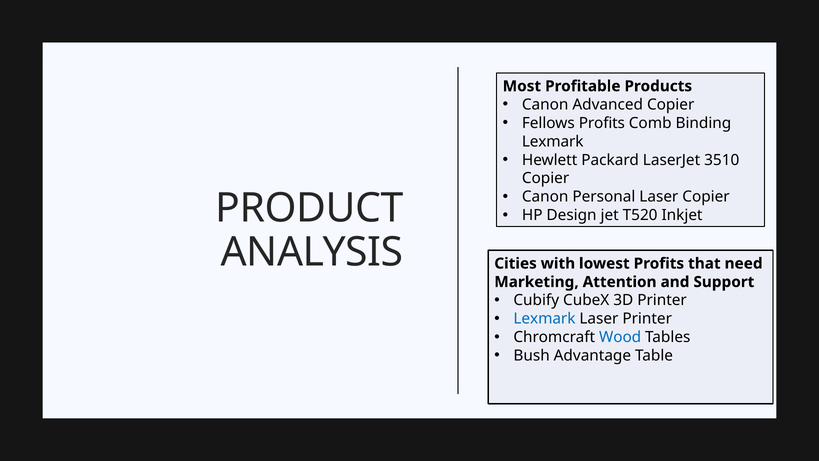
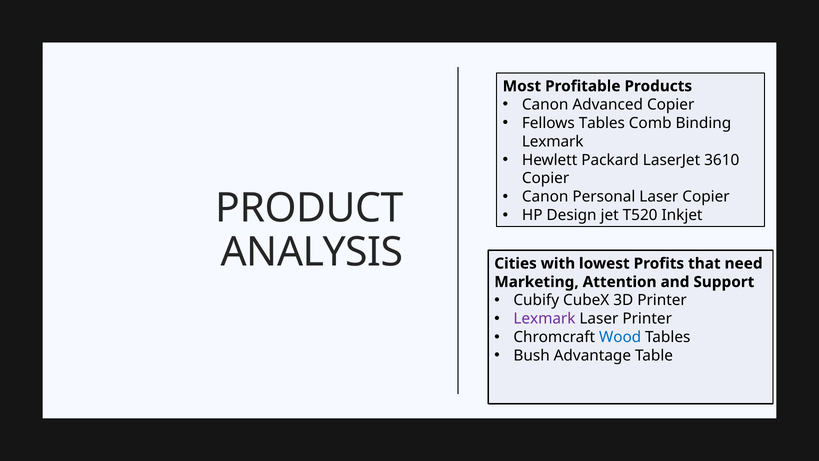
Fellows Profits: Profits -> Tables (602, 123)
3510: 3510 -> 3610 (722, 160)
Lexmark colour: blue -> purple (544, 319)
